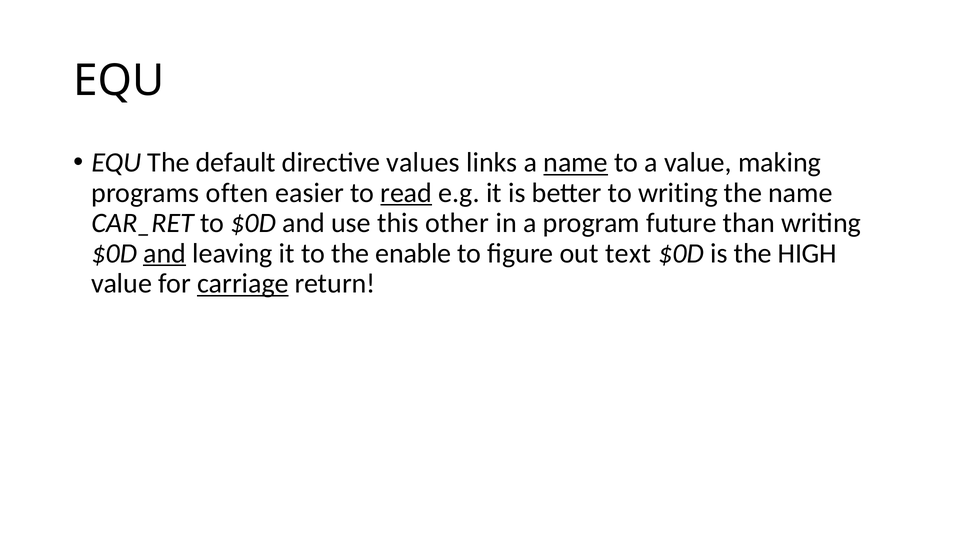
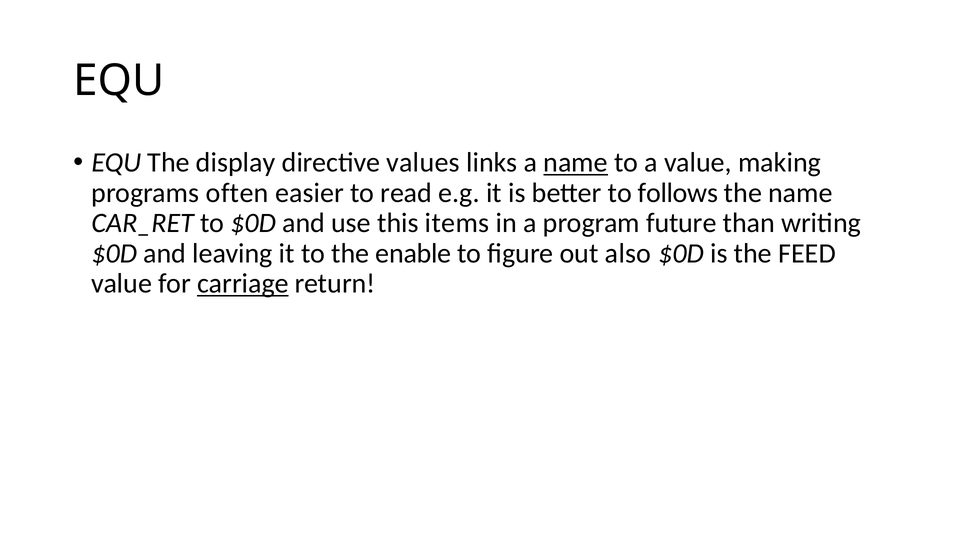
default: default -> display (236, 163)
read underline: present -> none (406, 193)
to writing: writing -> follows (678, 193)
other: other -> items (457, 223)
and underline: present -> none (165, 253)
text: text -> also (628, 253)
HIGH: HIGH -> FEED (807, 253)
